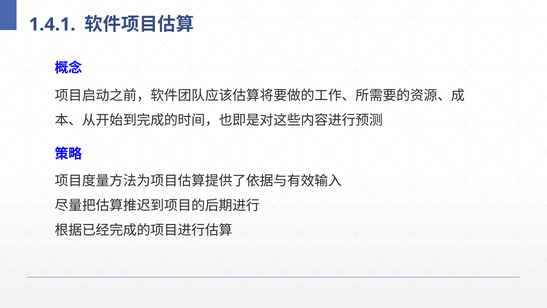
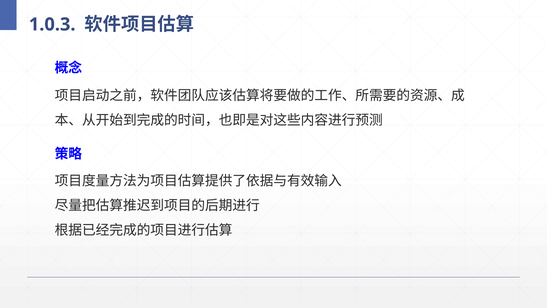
1.4.1: 1.4.1 -> 1.0.3 (52, 24)
